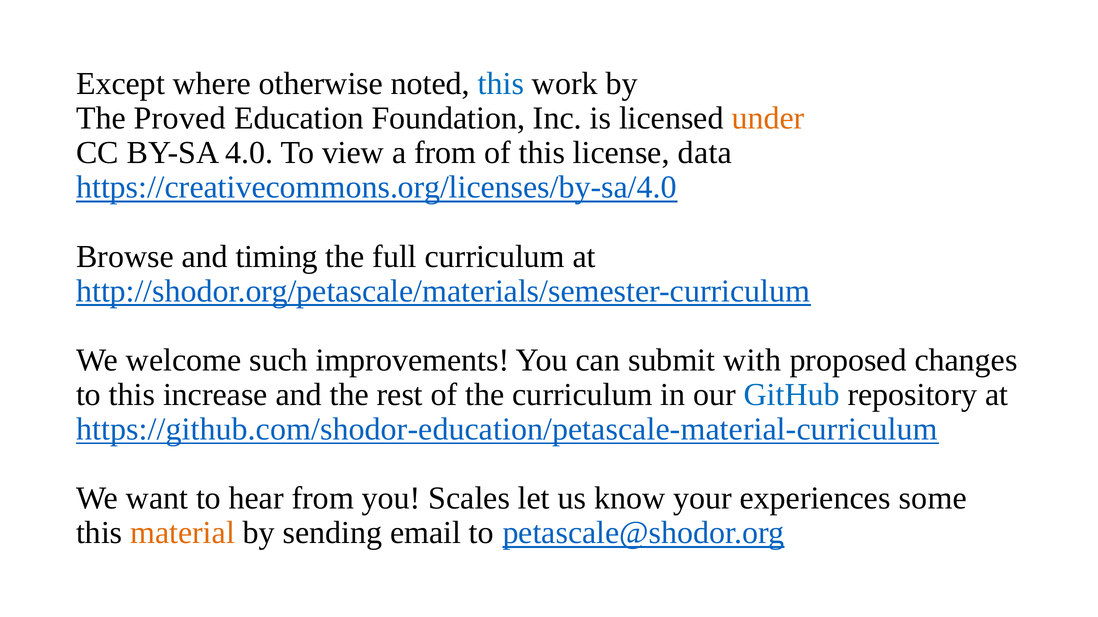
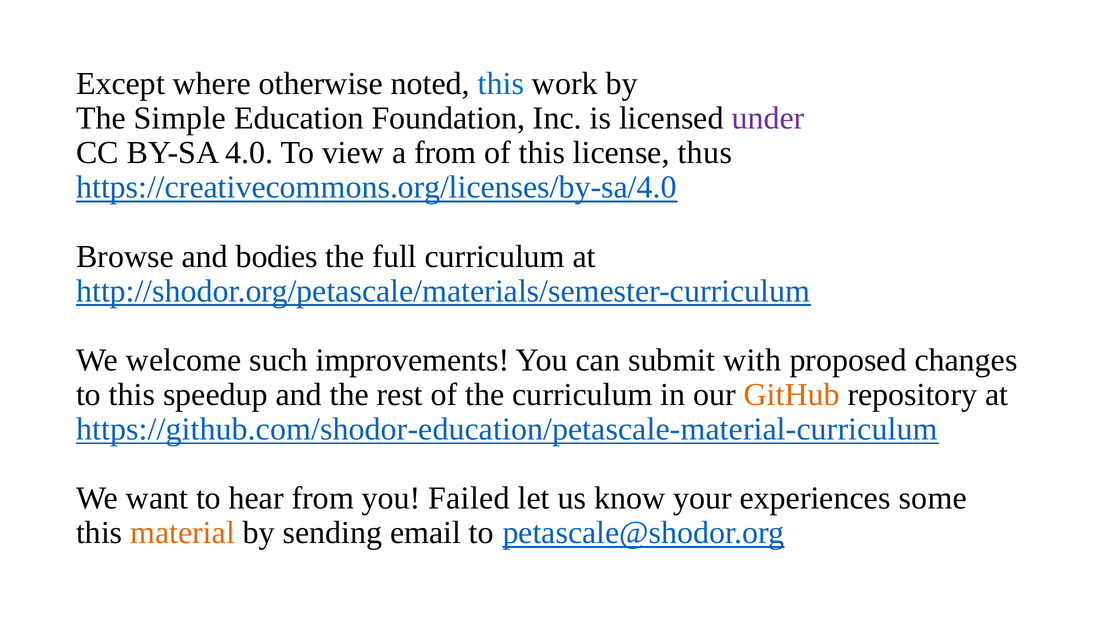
Proved: Proved -> Simple (180, 118)
under colour: orange -> purple (768, 118)
data: data -> thus (705, 153)
timing: timing -> bodies (277, 257)
increase: increase -> speedup (215, 395)
GitHub colour: blue -> orange (792, 395)
Scales: Scales -> Failed (469, 499)
